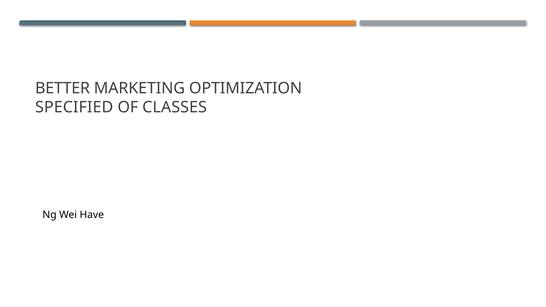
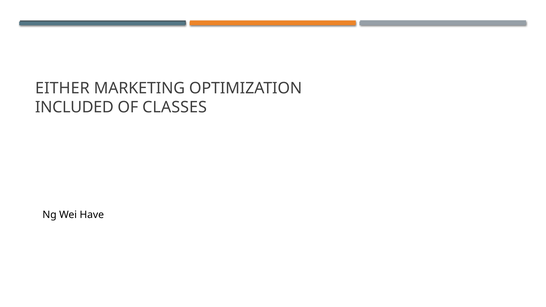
BETTER: BETTER -> EITHER (62, 88)
SPECIFIED: SPECIFIED -> INCLUDED (74, 107)
